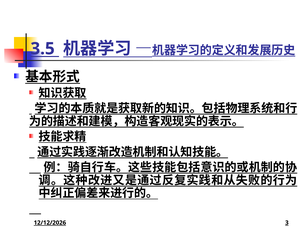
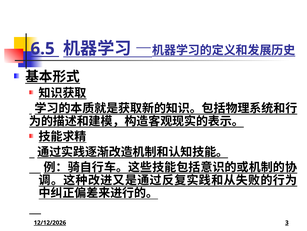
3.5: 3.5 -> 6.5 (43, 49)
